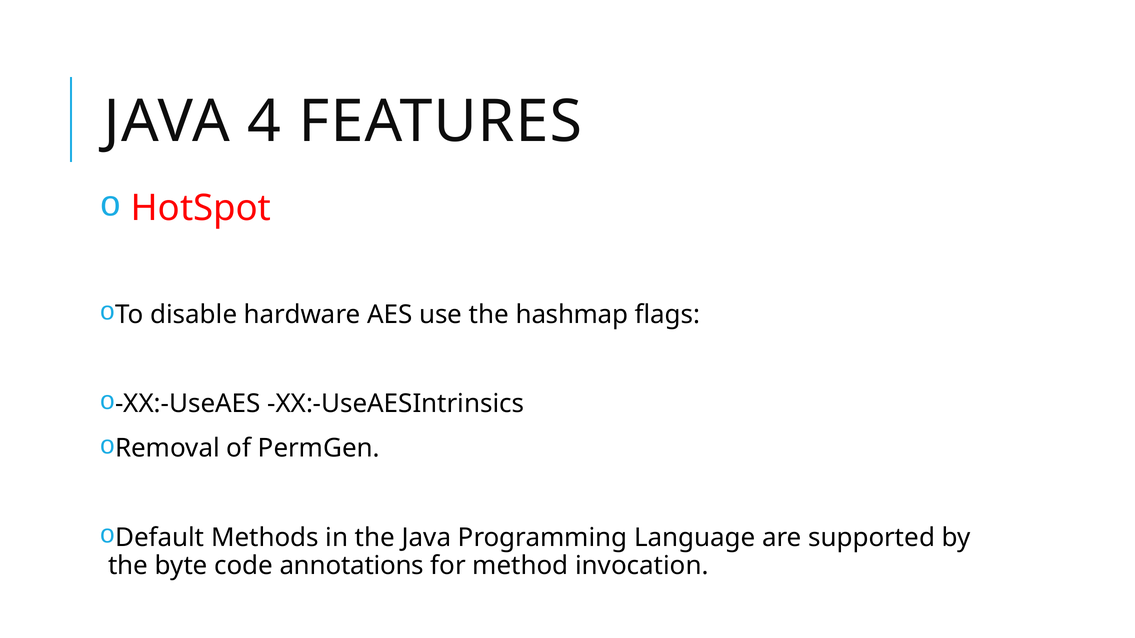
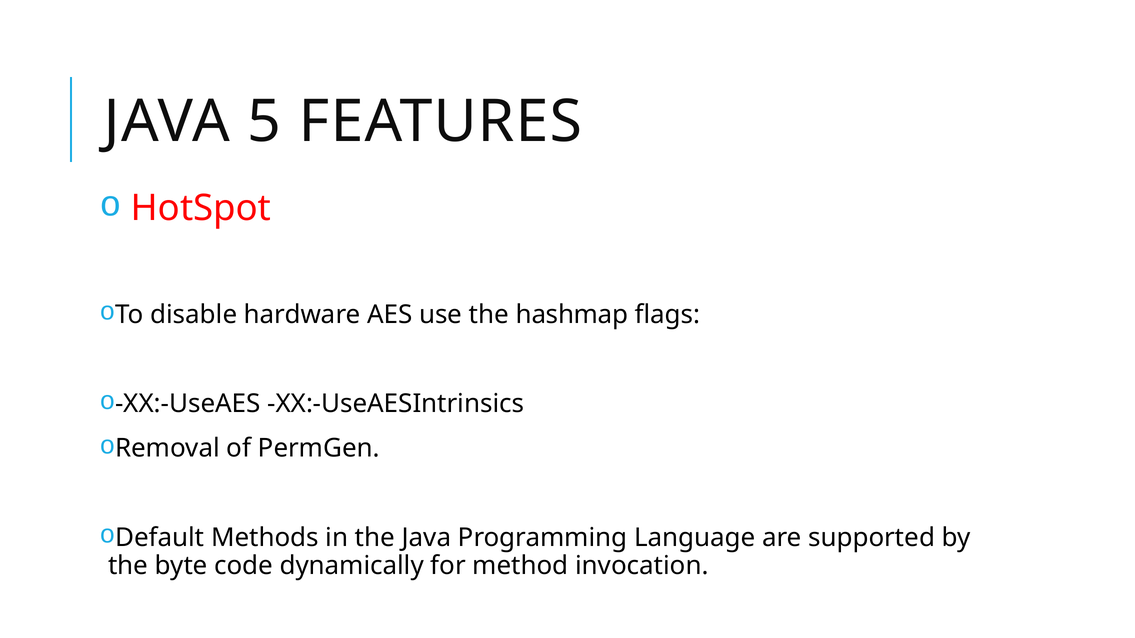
4: 4 -> 5 (264, 122)
annotations: annotations -> dynamically (352, 566)
